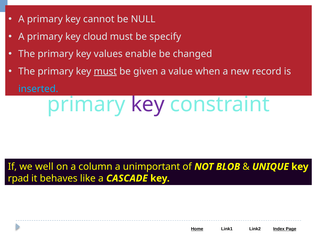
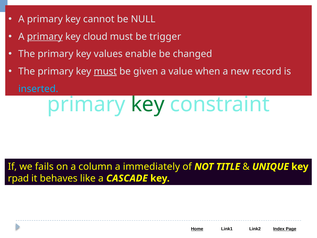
primary underline: none -> present (45, 37)
specify: specify -> trigger (165, 37)
key colour: purple -> green (148, 104)
well: well -> fails (44, 167)
unimportant: unimportant -> immediately (151, 167)
BLOB: BLOB -> TITLE (228, 167)
